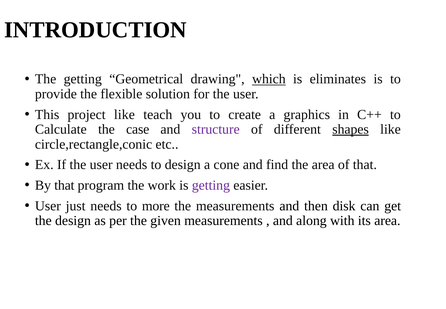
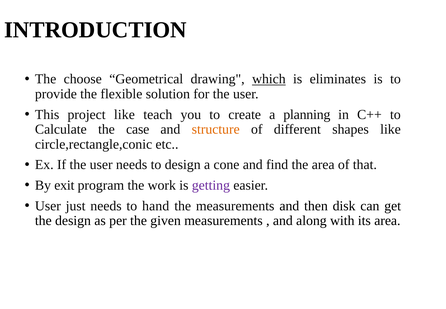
The getting: getting -> choose (83, 79)
graphics: graphics -> planning (307, 114)
structure colour: purple -> orange (216, 129)
shapes underline: present -> none (351, 129)
By that: that -> exit (64, 185)
more: more -> hand (156, 206)
